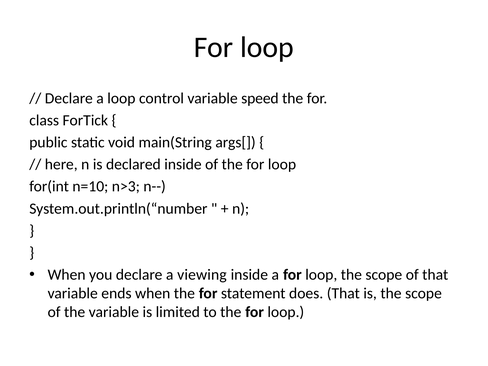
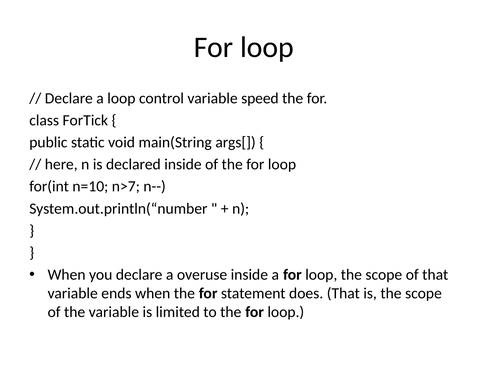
n>3: n>3 -> n>7 (126, 187)
viewing: viewing -> overuse (202, 275)
